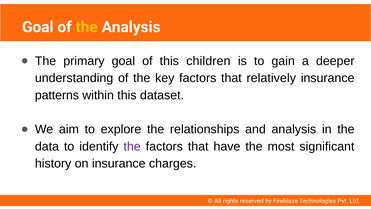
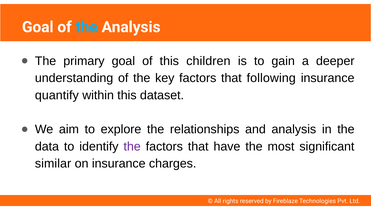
the colour: yellow -> light blue (87, 27)
relatively: relatively -> following (271, 78)
patterns: patterns -> quantify (57, 95)
history: history -> similar (53, 163)
